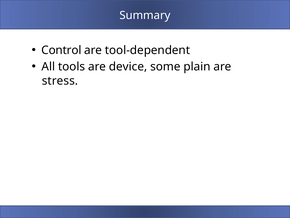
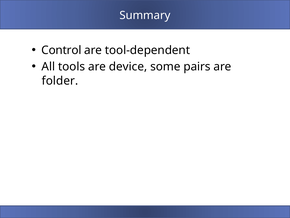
plain: plain -> pairs (197, 67)
stress: stress -> folder (60, 81)
